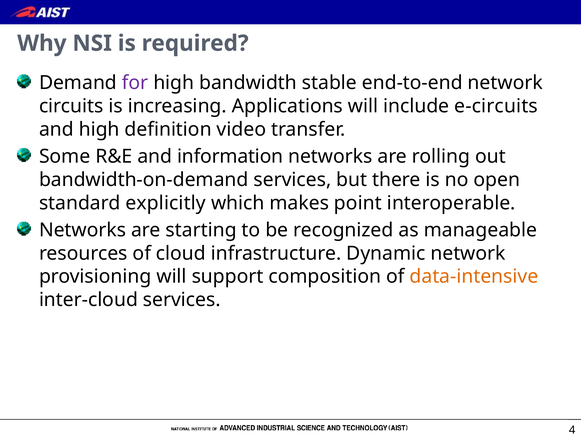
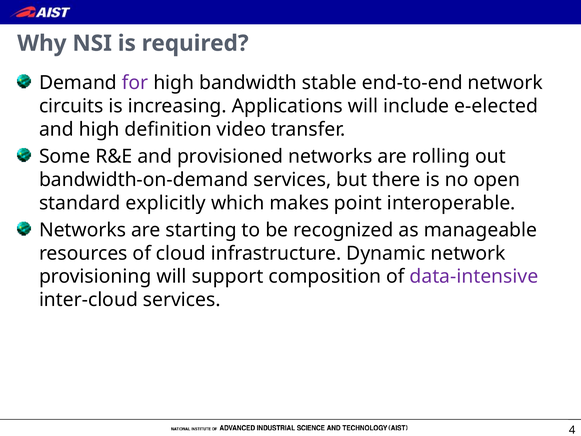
e-circuits: e-circuits -> e-elected (496, 106)
information: information -> provisioned (230, 156)
data-intensive colour: orange -> purple (474, 276)
